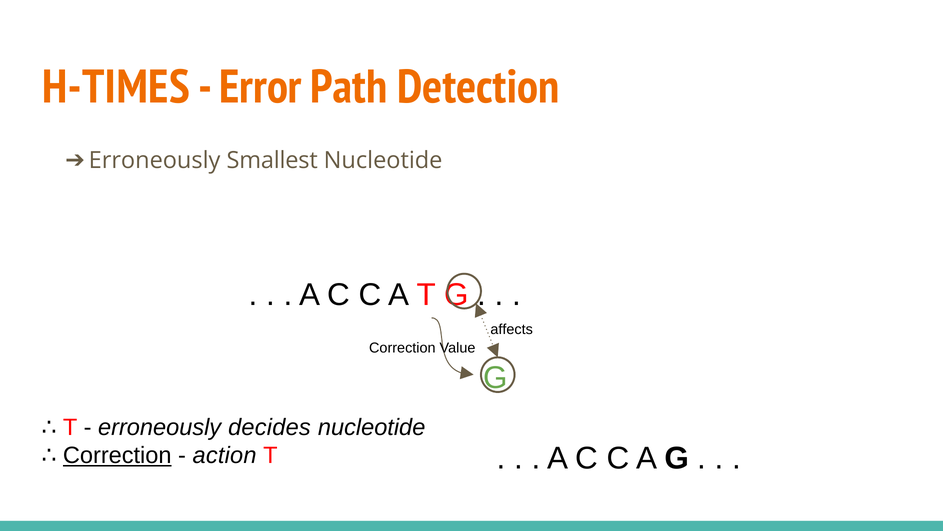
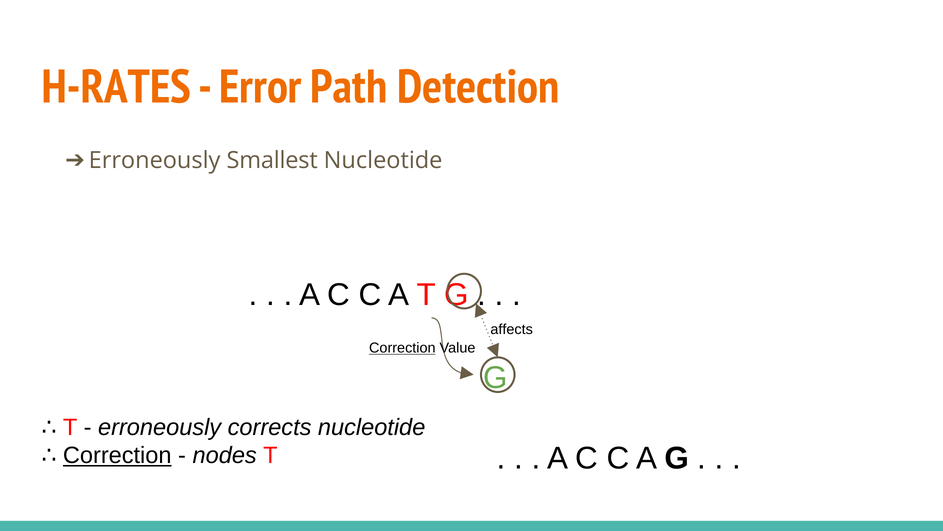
H-TIMES: H-TIMES -> H-RATES (116, 87)
Correction underline: none -> present (402, 348)
decides: decides -> corrects (270, 427)
action: action -> nodes (225, 455)
